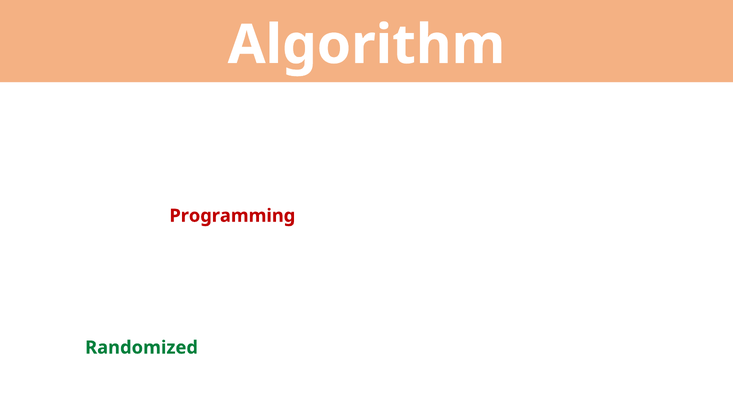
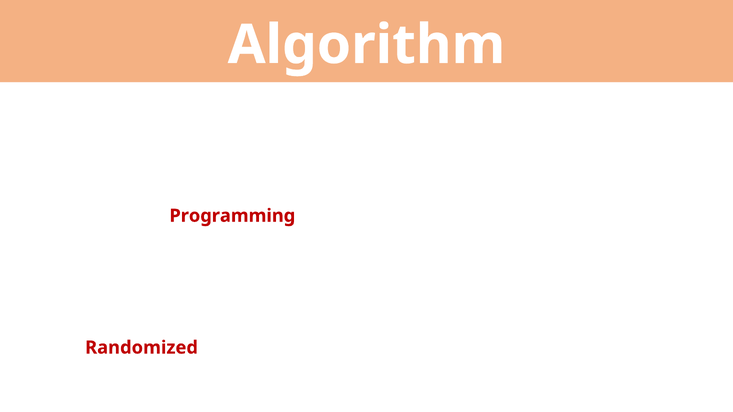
Randomized colour: green -> red (142, 348)
